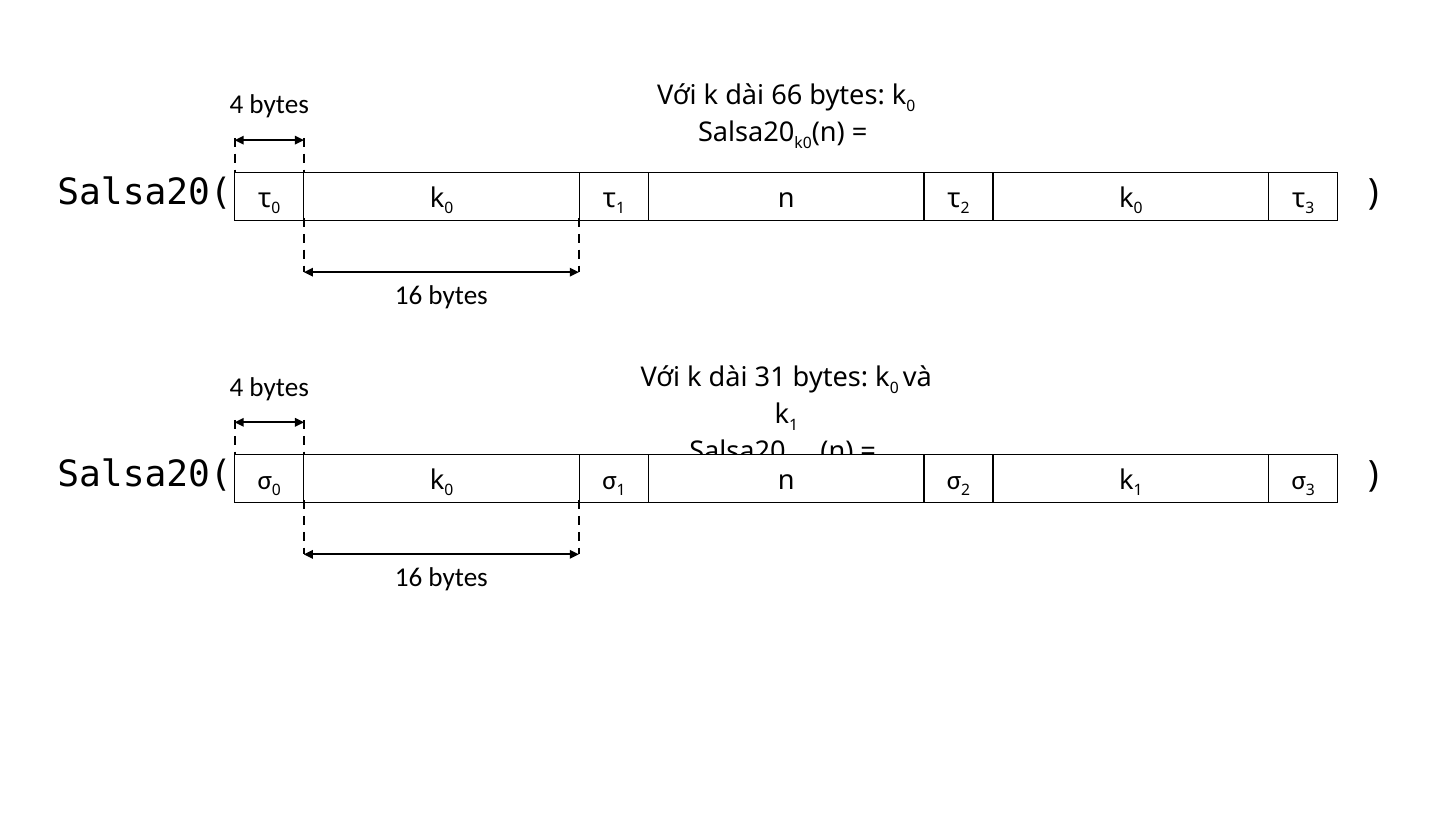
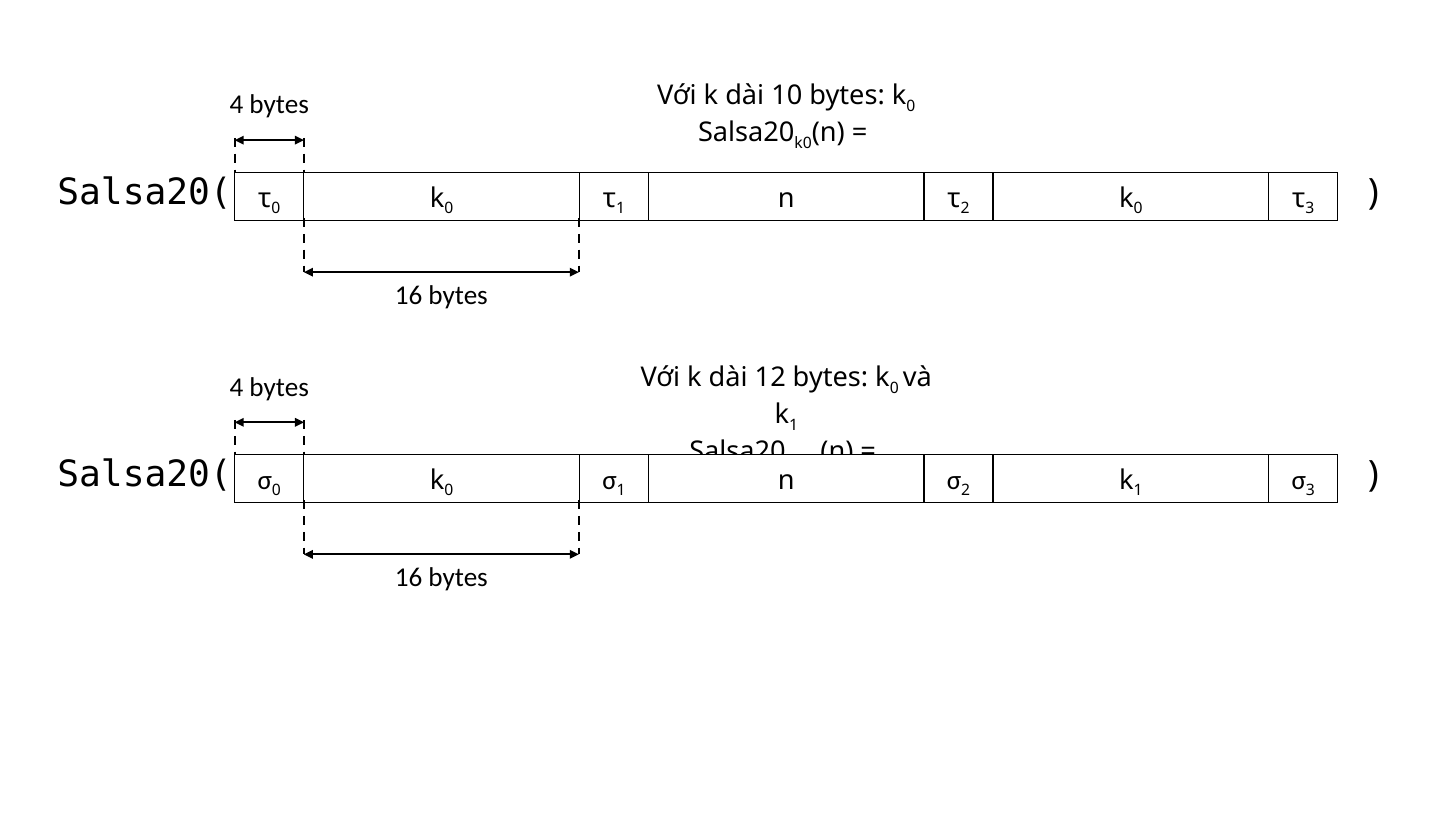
66: 66 -> 10 (787, 96)
31: 31 -> 12 (770, 378)
